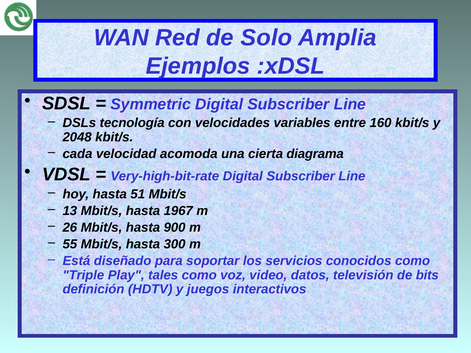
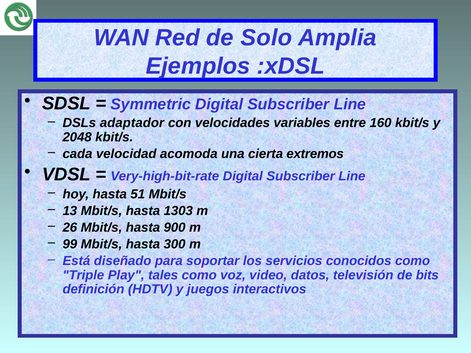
tecnología: tecnología -> adaptador (132, 123)
diagrama: diagrama -> extremos (315, 154)
1967: 1967 -> 1303 (178, 211)
55: 55 -> 99 (70, 244)
